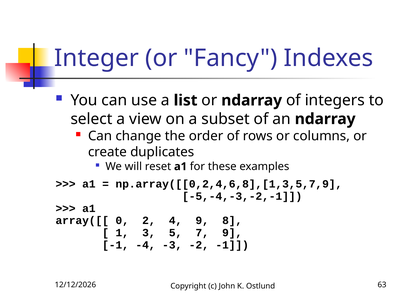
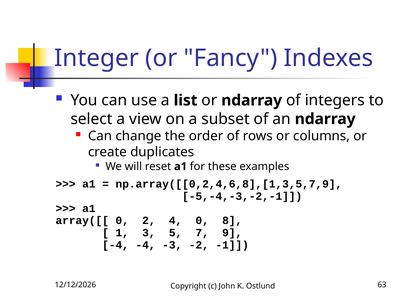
4 9: 9 -> 0 (202, 221)
-1: -1 -> -4 (116, 245)
